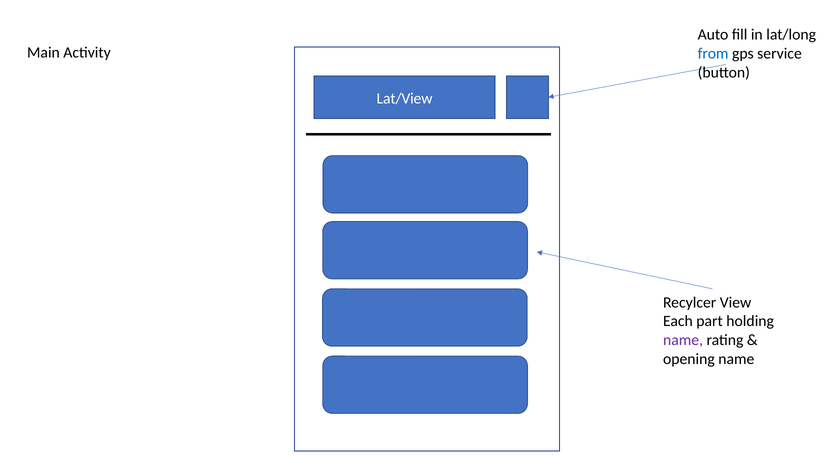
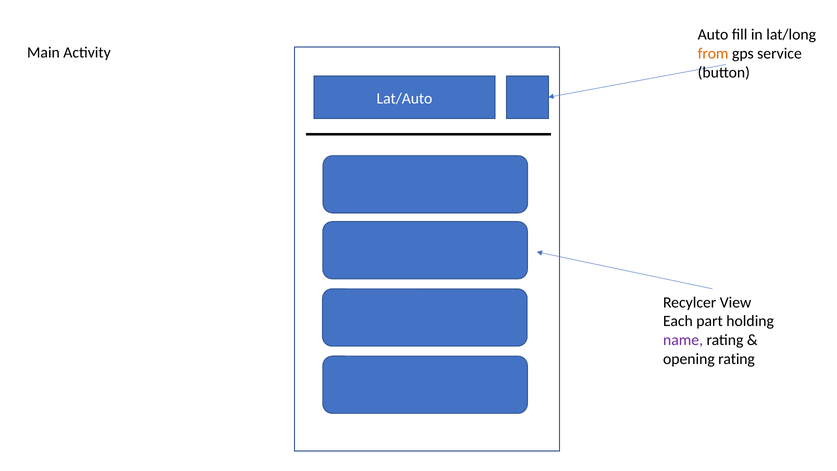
from colour: blue -> orange (713, 54)
Lat/View: Lat/View -> Lat/Auto (405, 98)
opening name: name -> rating (736, 359)
